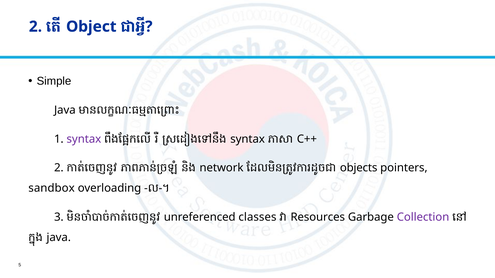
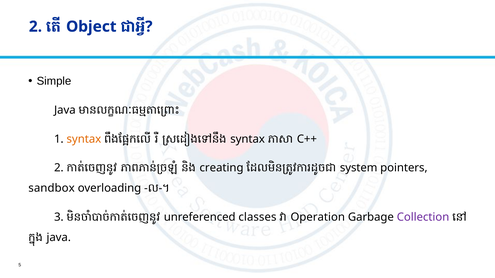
syntax colour: purple -> orange (84, 139)
network: network -> creating (222, 168)
objects: objects -> system (359, 168)
Resources: Resources -> Operation (318, 217)
